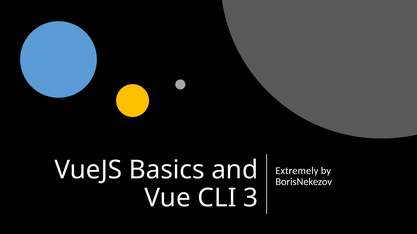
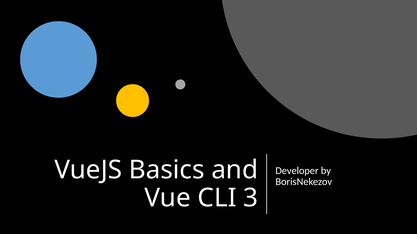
Extremely: Extremely -> Developer (297, 171)
